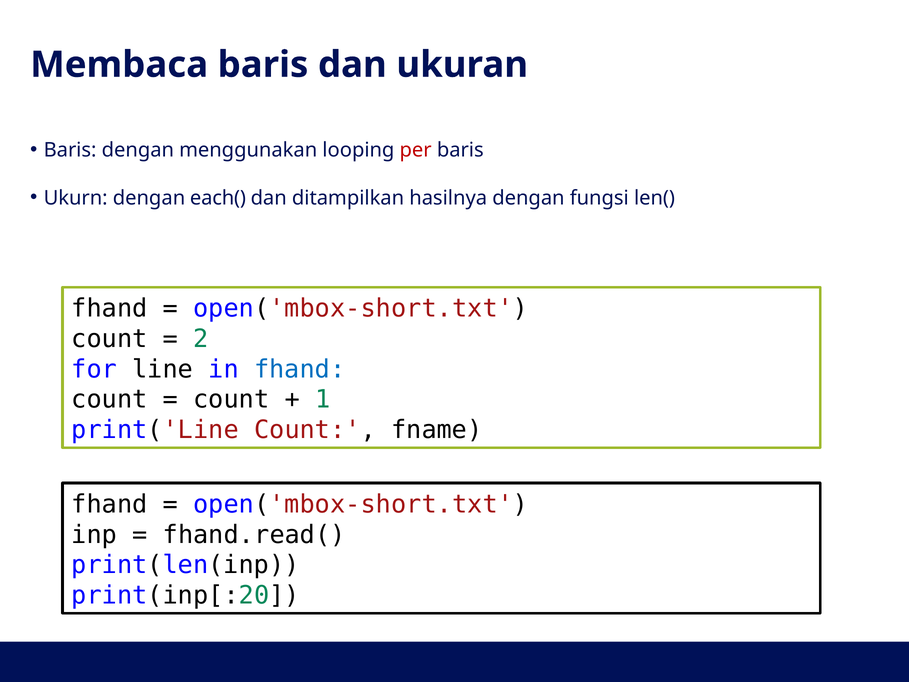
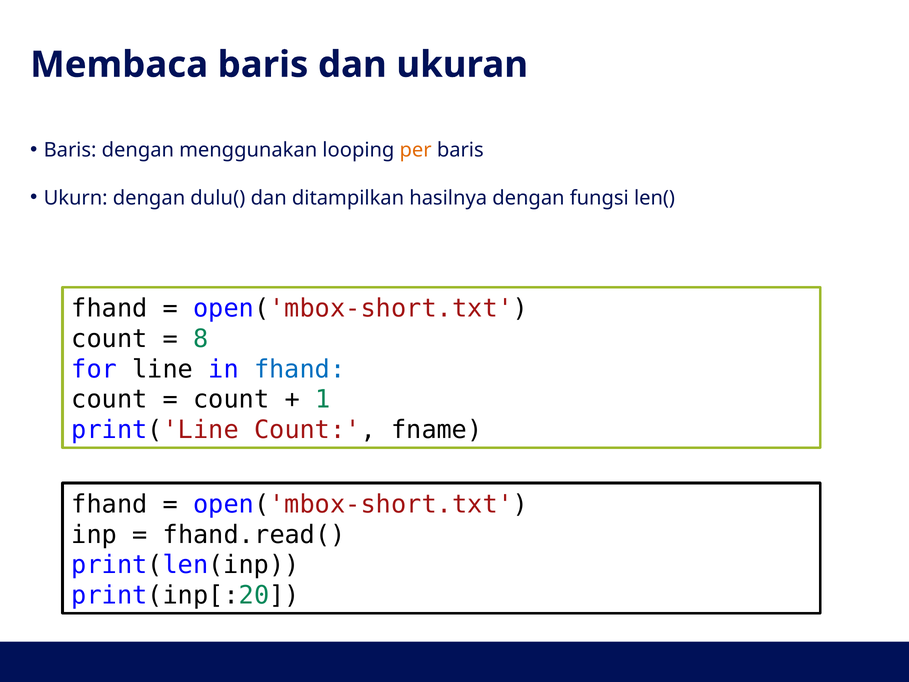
per colour: red -> orange (416, 150)
each(: each( -> dulu( (218, 198)
2: 2 -> 8 (201, 339)
